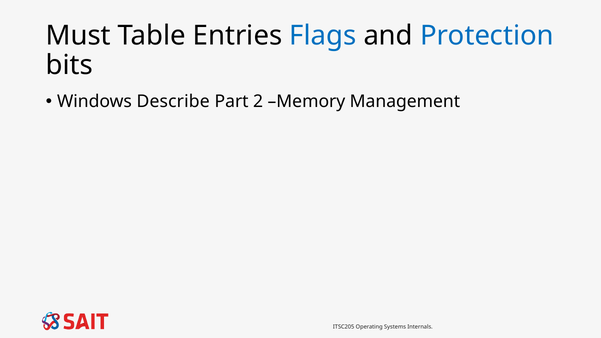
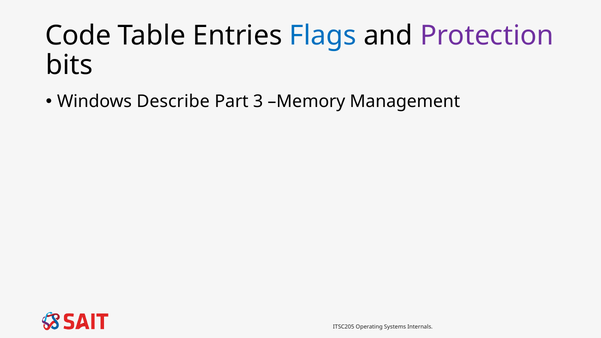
Must: Must -> Code (78, 36)
Protection colour: blue -> purple (487, 36)
2: 2 -> 3 (258, 102)
